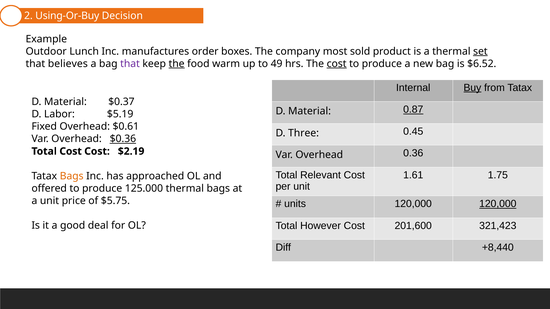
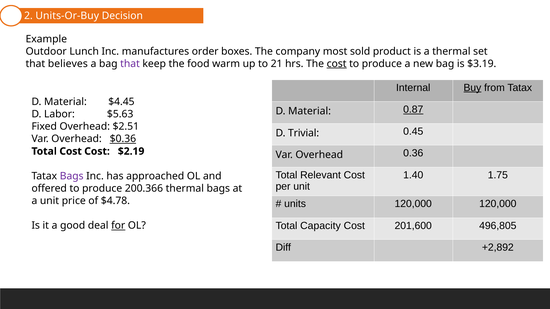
Using-Or-Buy: Using-Or-Buy -> Units-Or-Buy (67, 16)
set underline: present -> none (480, 51)
the underline: present -> none (177, 64)
49: 49 -> 21 (277, 64)
$6.52: $6.52 -> $3.19 (482, 64)
$0.37: $0.37 -> $4.45 (121, 102)
$5.19: $5.19 -> $5.63 (120, 114)
$0.61: $0.61 -> $2.51 (126, 127)
Three: Three -> Trivial (304, 133)
1.61: 1.61 -> 1.40 (413, 175)
Bags colour: orange -> purple (72, 176)
125.000: 125.000 -> 200.366 (144, 189)
$5.75: $5.75 -> $4.78 (115, 201)
120,000 underline: present -> none (498, 204)
However: However -> Capacity (321, 226)
321,423: 321,423 -> 496,805 (498, 226)
for underline: none -> present (118, 226)
+8,440: +8,440 -> +2,892 (498, 248)
